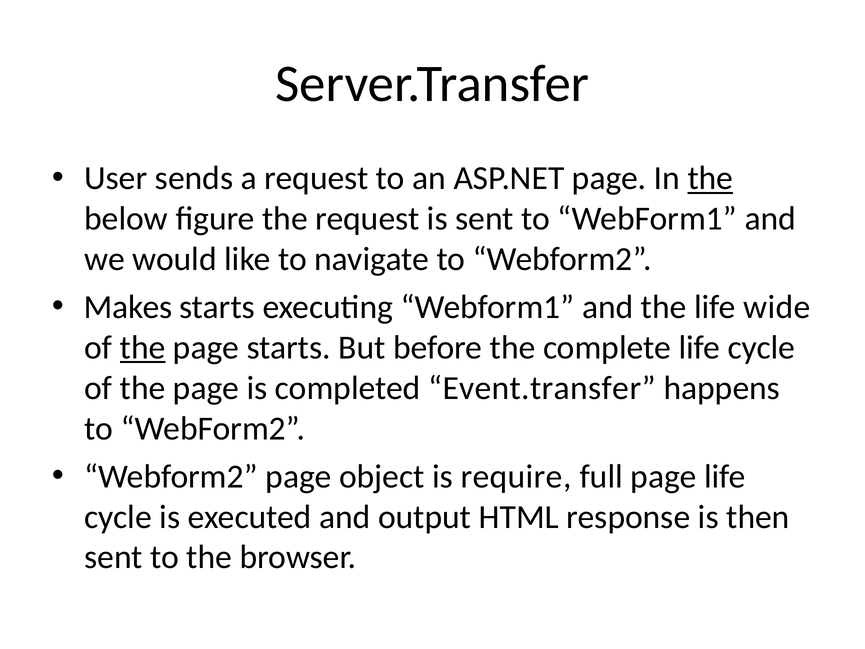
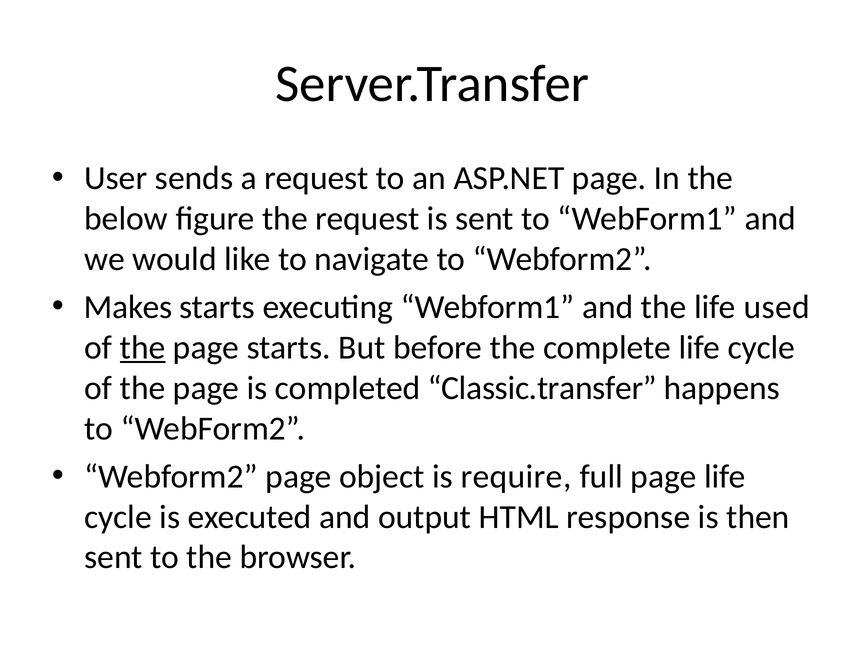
the underline: present -> none (710, 178)
wide: wide -> used (777, 307)
Event.transfer: Event.transfer -> Classic.transfer (542, 388)
